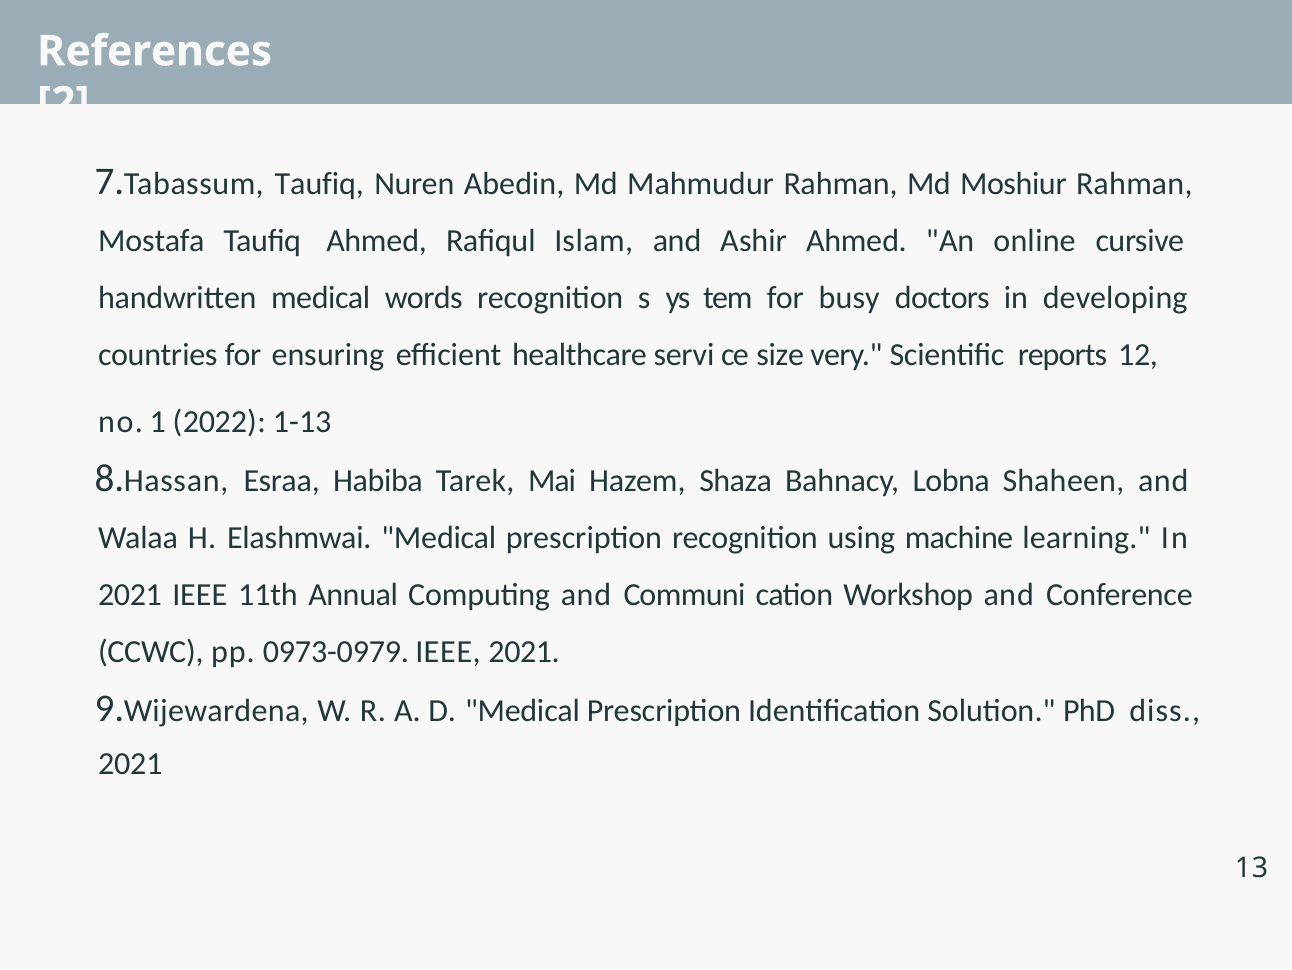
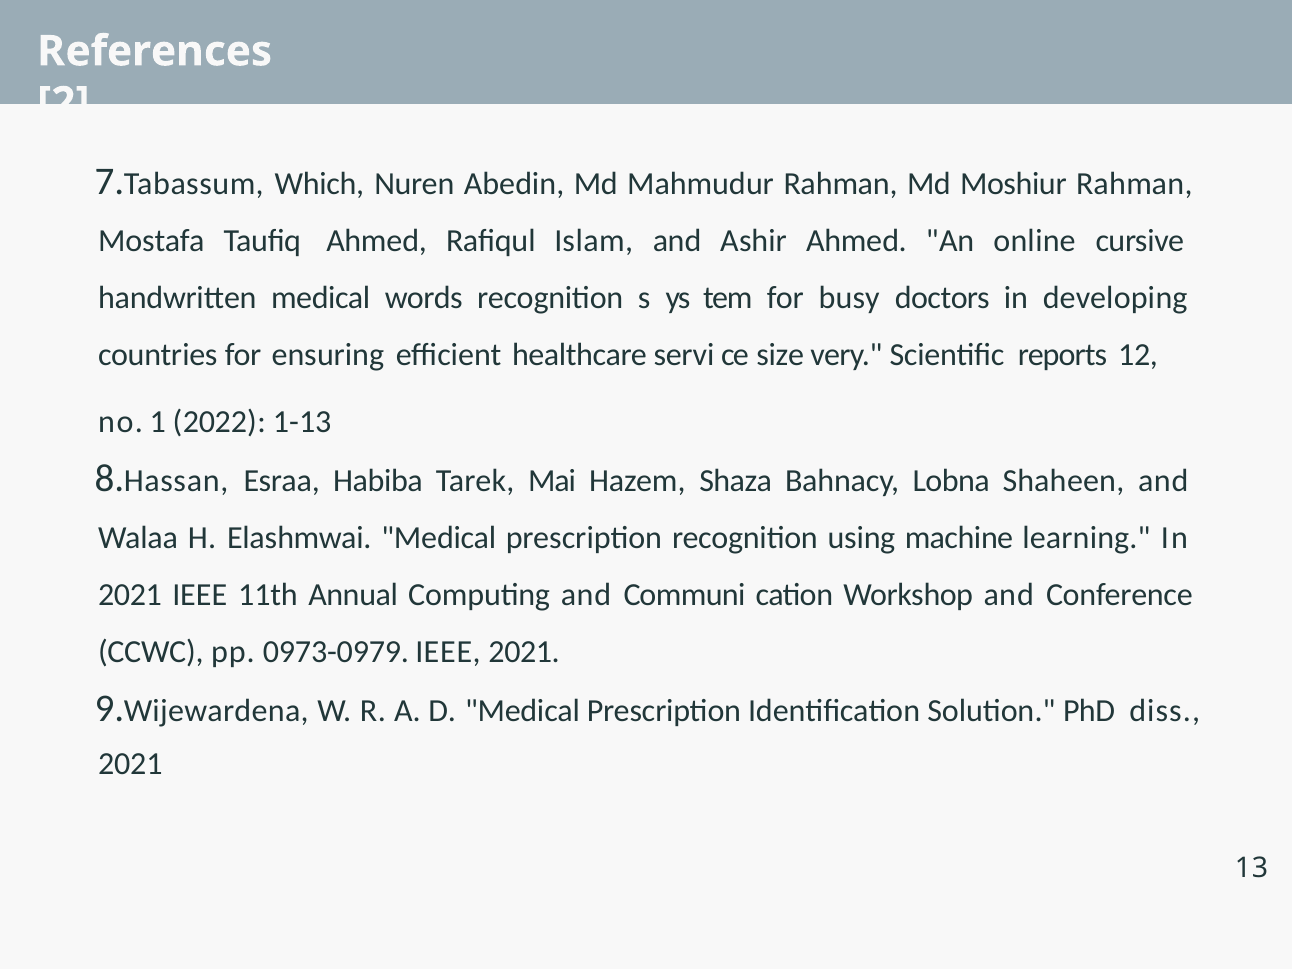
Taufiq: Taufiq -> Which (319, 184)
